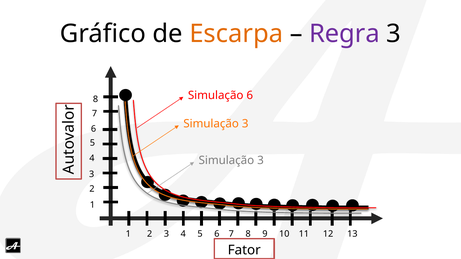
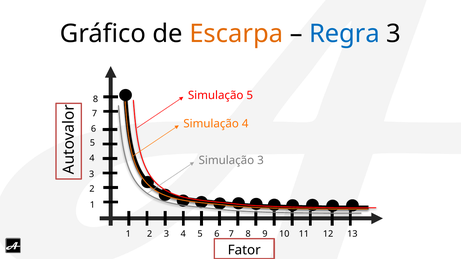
Regra colour: purple -> blue (344, 34)
Simulação 6: 6 -> 5 (250, 95)
3: 3 -> 4 (245, 124)
